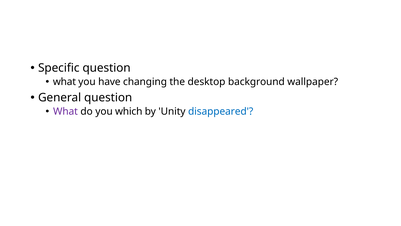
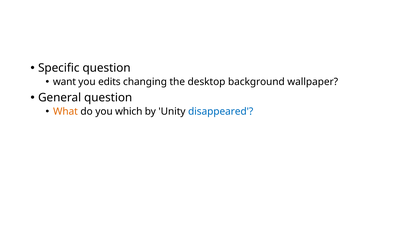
what: what -> want (64, 82)
have: have -> edits (109, 82)
What colour: purple -> orange (65, 111)
